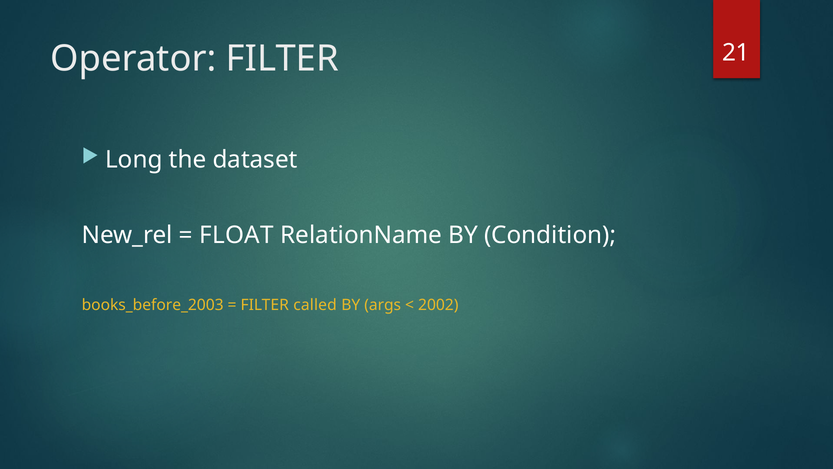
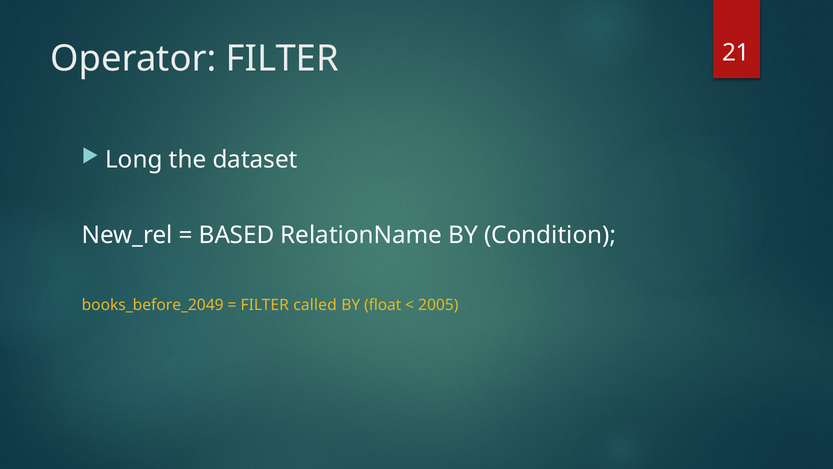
FLOAT: FLOAT -> BASED (237, 235)
books_before_2003: books_before_2003 -> books_before_2049 (153, 305)
args: args -> float (383, 305)
2002: 2002 -> 2005 (438, 305)
